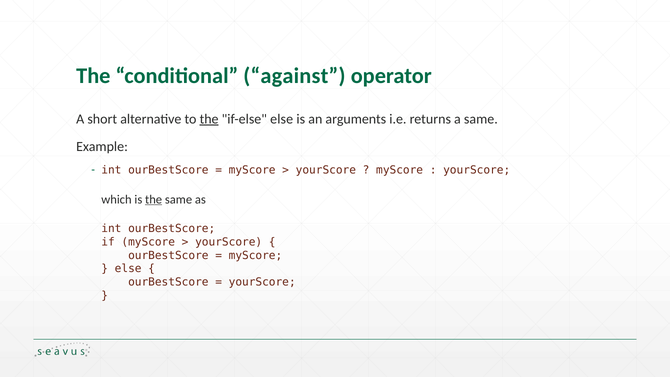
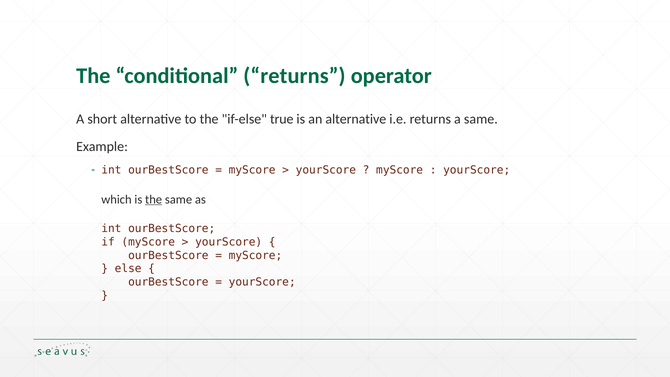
conditional against: against -> returns (294, 76)
the underline: present -> none (209, 119)
if-else else: else -> true (282, 119)
an arguments: arguments -> alternative (356, 119)
